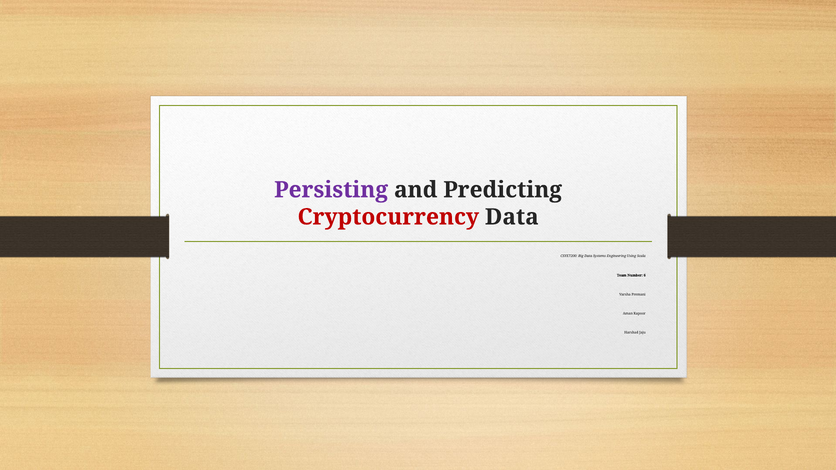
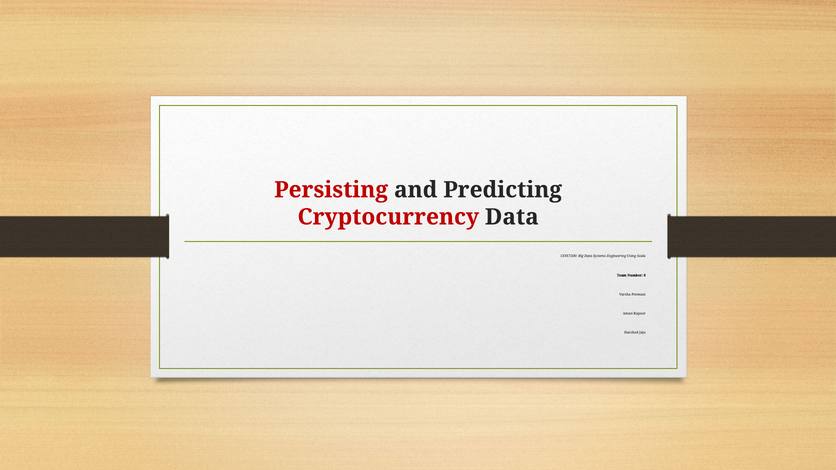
Persisting colour: purple -> red (331, 190)
